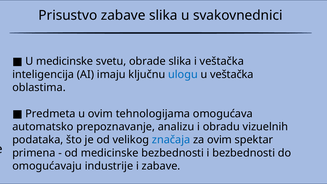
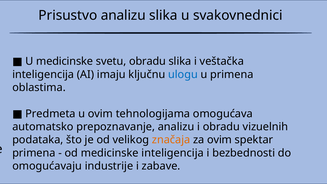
Prisustvo zabave: zabave -> analizu (123, 15)
svetu obrade: obrade -> obradu (147, 61)
u veštačka: veštačka -> primena (232, 74)
značaja colour: blue -> orange (171, 140)
medicinske bezbednosti: bezbednosti -> inteligencija (173, 153)
